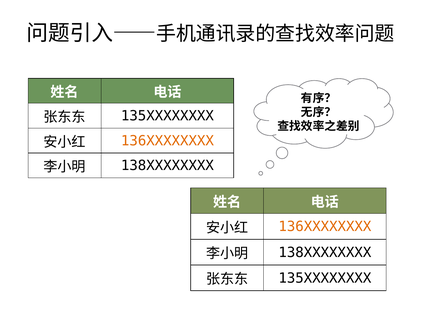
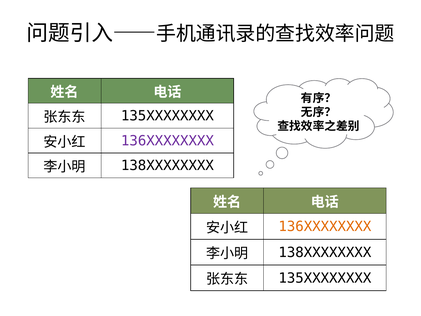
136XXXXXXXX colour: orange -> purple (167, 141)
